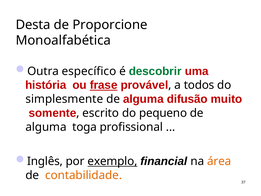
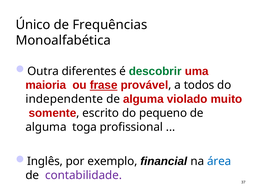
Desta: Desta -> Único (33, 25)
Proporcione: Proporcione -> Frequências (110, 25)
específico: específico -> diferentes (89, 71)
história: história -> maioria (46, 85)
simplesmente: simplesmente -> independente (64, 99)
difusão: difusão -> violado (187, 99)
exemplo underline: present -> none (112, 161)
área colour: orange -> blue (219, 161)
contabilidade colour: orange -> purple (84, 175)
